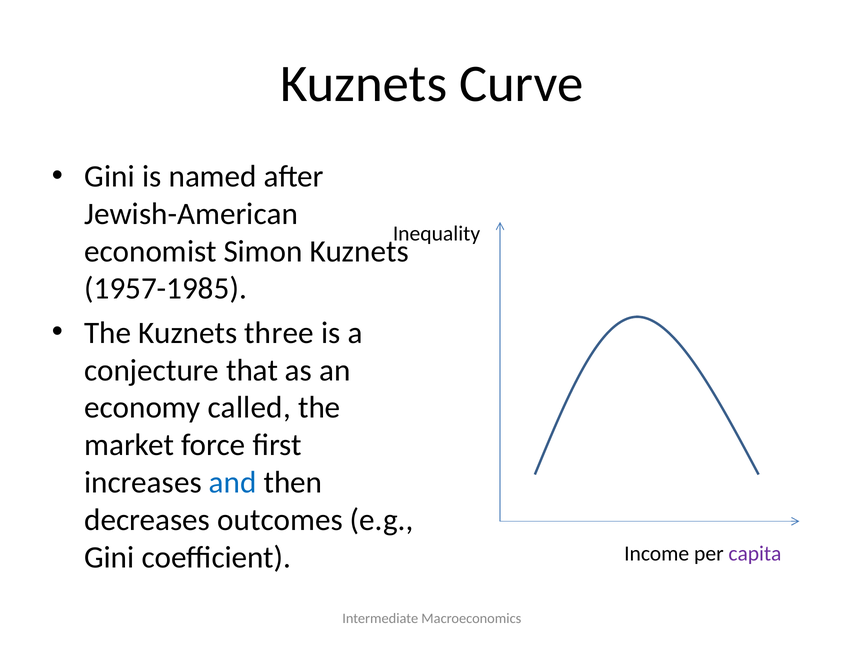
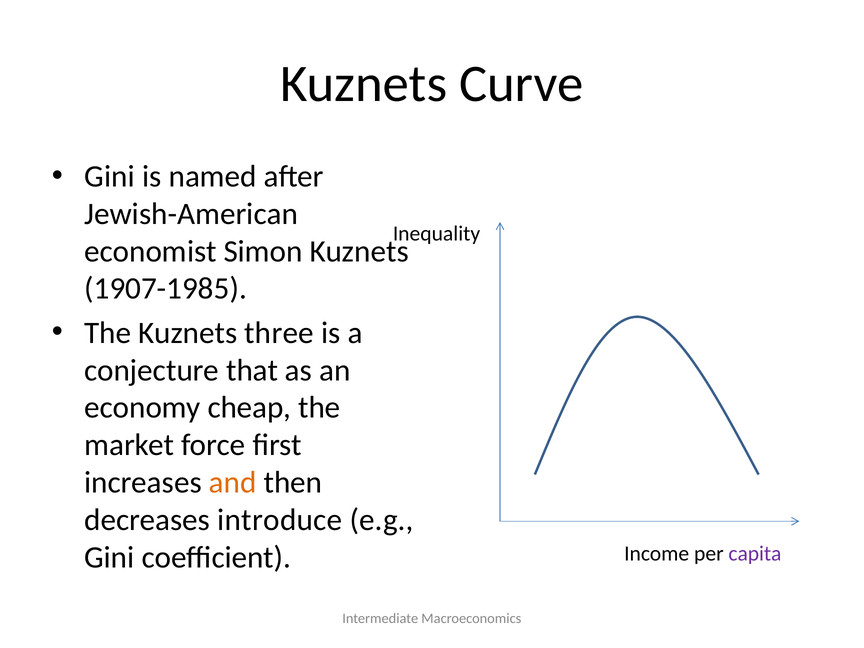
1957-1985: 1957-1985 -> 1907-1985 (166, 289)
called: called -> cheap (249, 408)
and colour: blue -> orange (233, 482)
outcomes: outcomes -> introduce (280, 520)
